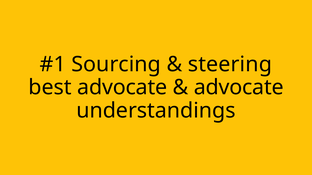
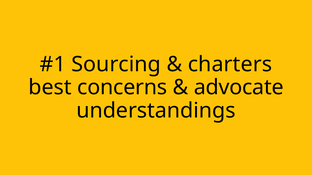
steering: steering -> charters (230, 64)
best advocate: advocate -> concerns (122, 88)
